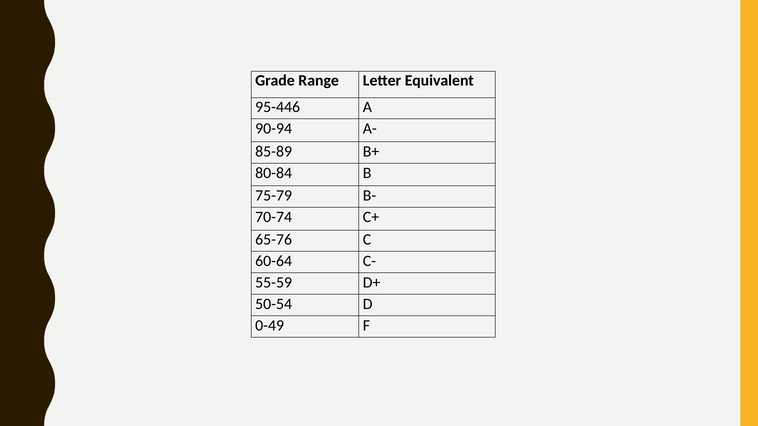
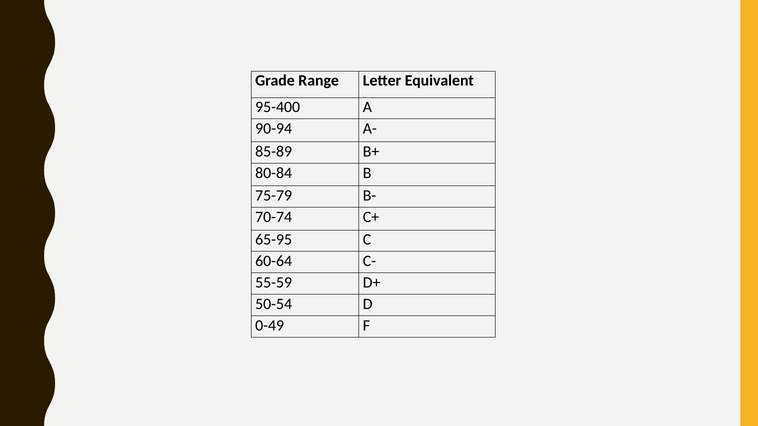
95-446: 95-446 -> 95-400 (278, 107)
65-76: 65-76 -> 65-95 (274, 240)
